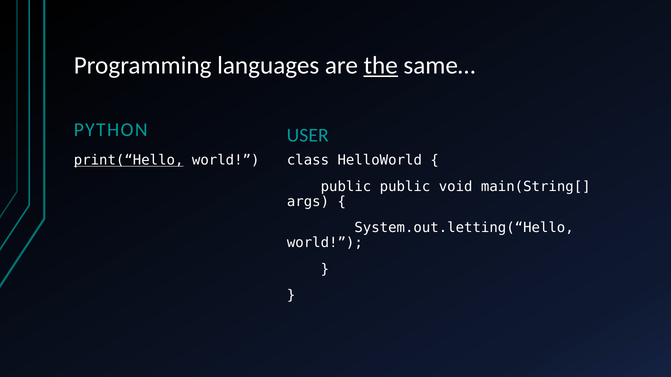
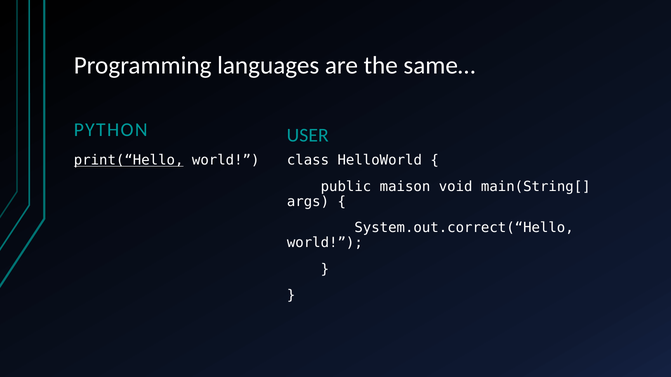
the underline: present -> none (381, 65)
public public: public -> maison (405, 187)
System.out.letting(“Hello: System.out.letting(“Hello -> System.out.correct(“Hello (464, 228)
